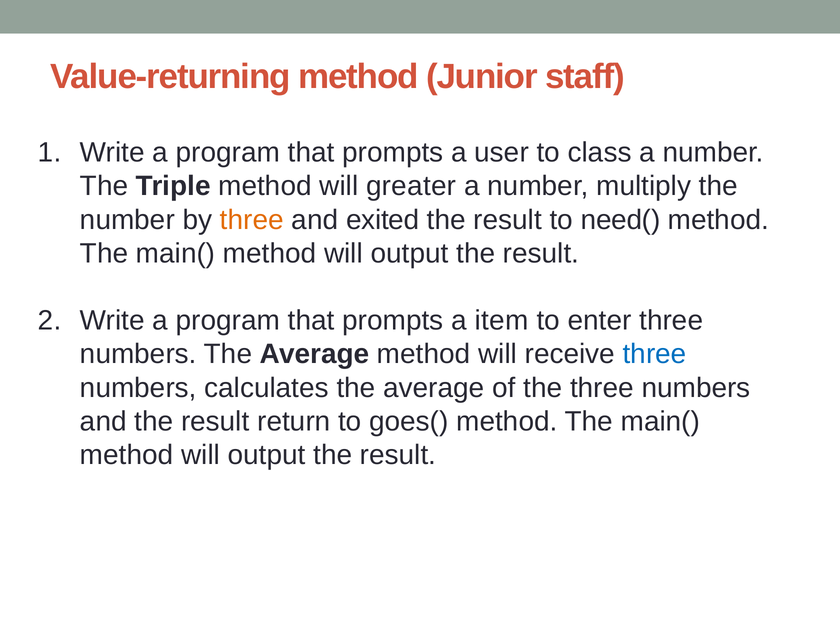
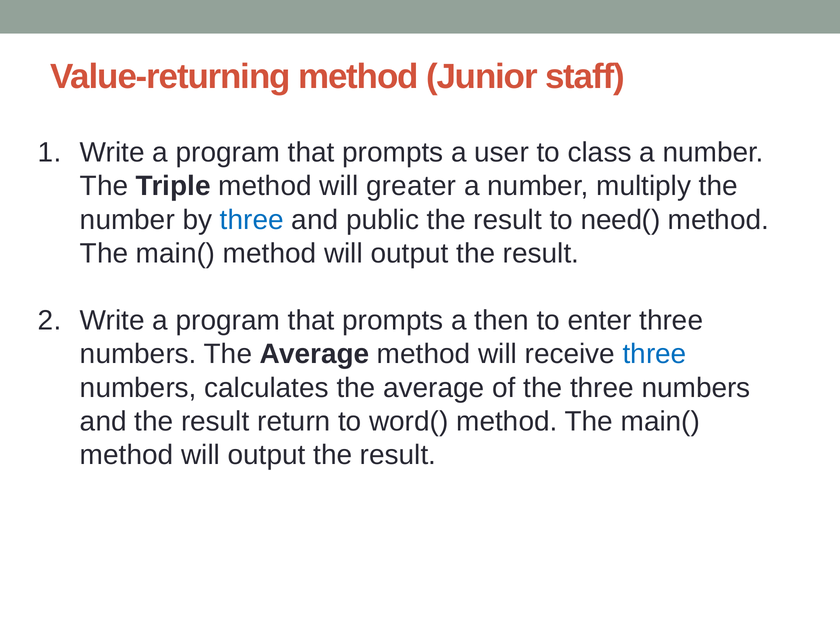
three colour: orange -> blue (252, 220)
exited: exited -> public (383, 220)
item: item -> then (502, 321)
goes(: goes( -> word( (409, 421)
